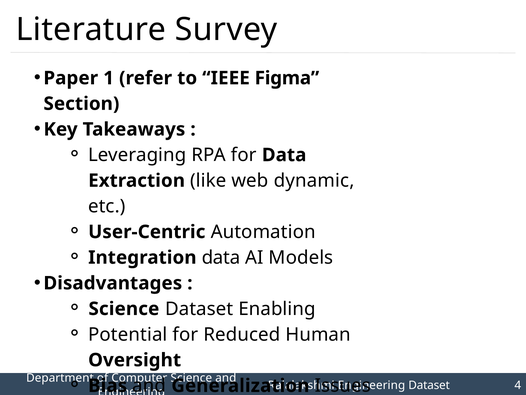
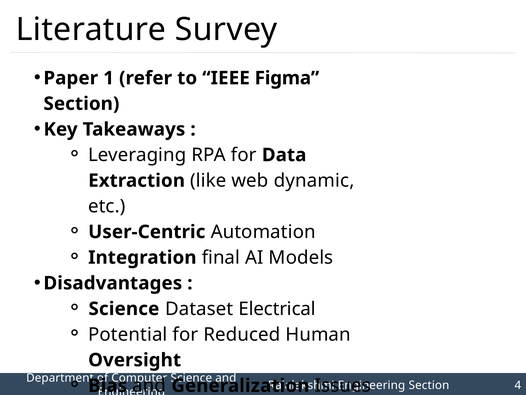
Integration data: data -> final (221, 257)
Enabling: Enabling -> Electrical (277, 308)
Dataset: Dataset -> Section (429, 385)
